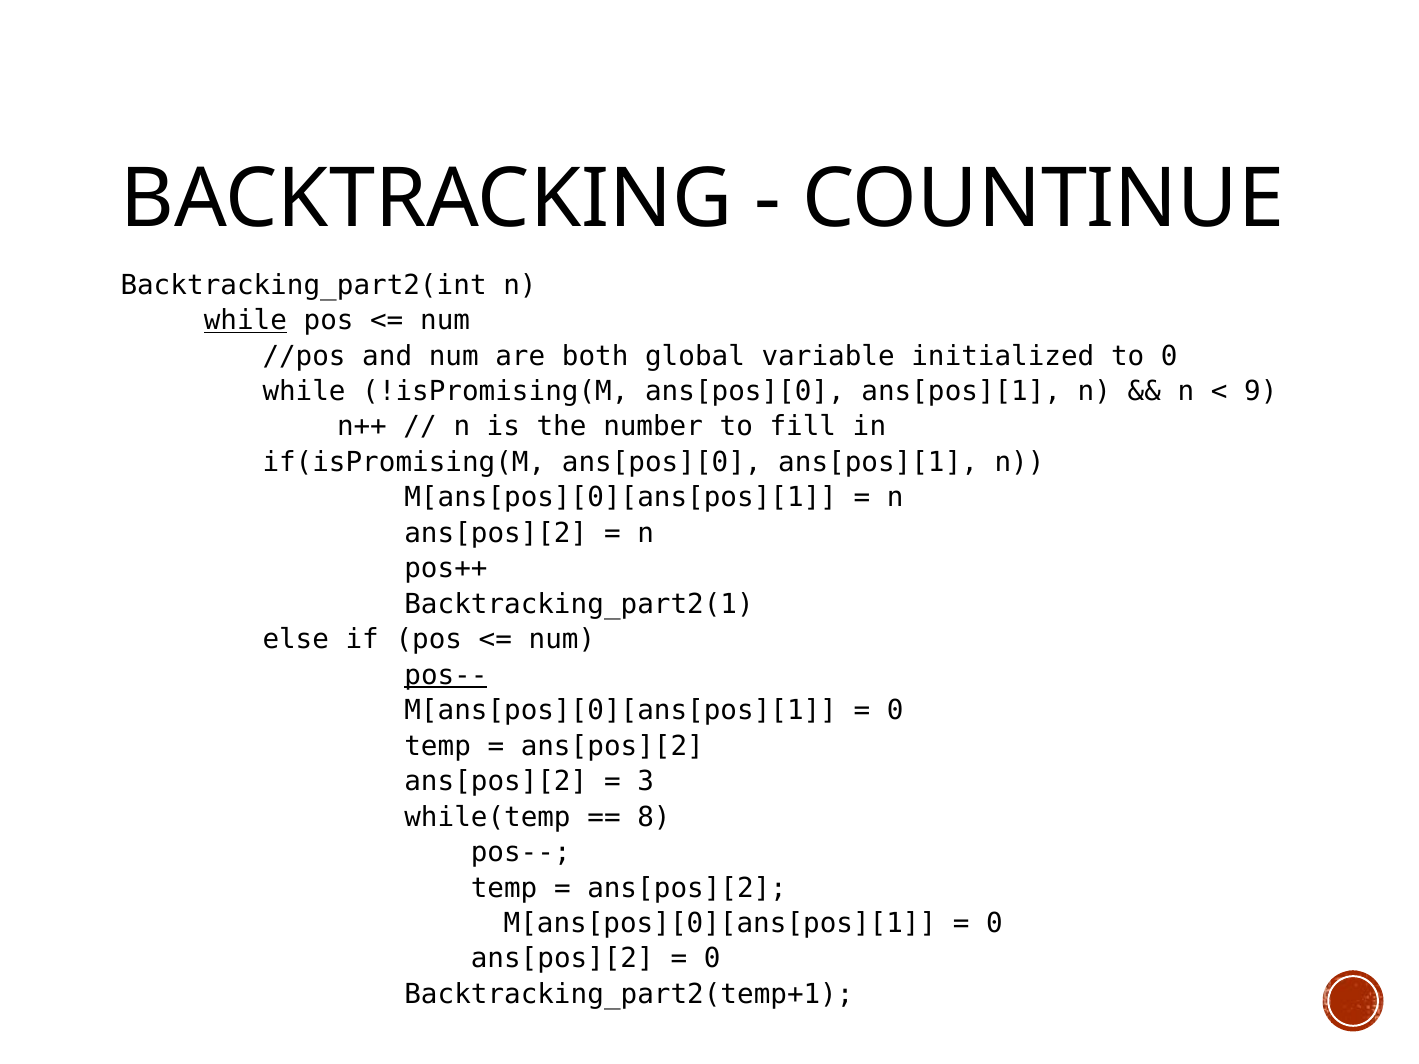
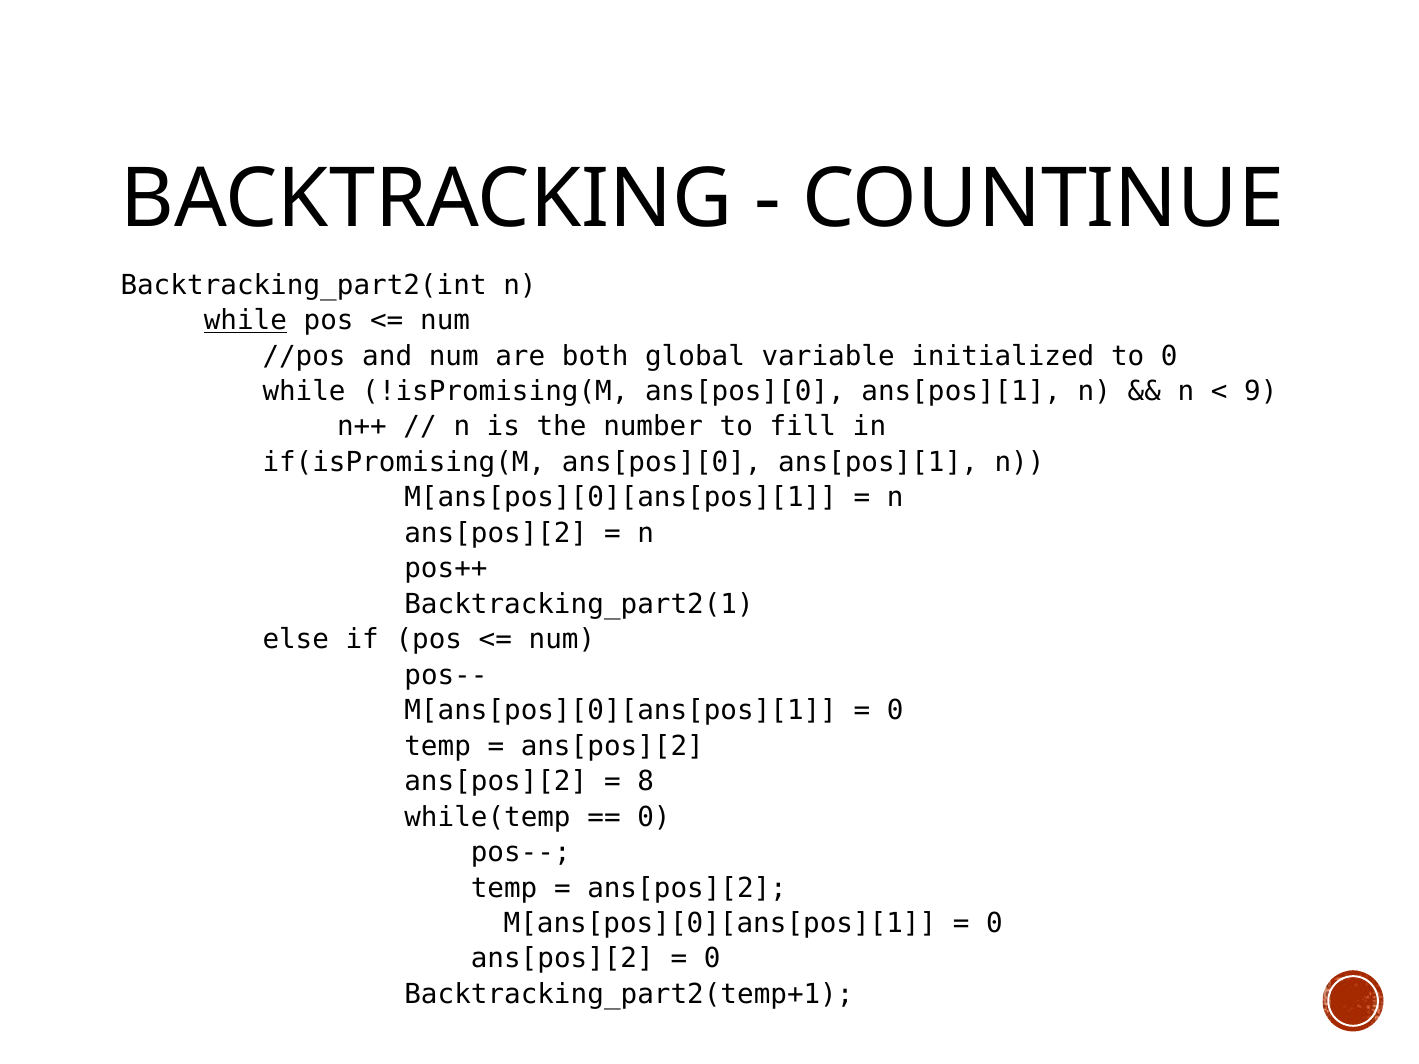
pos-- underline: present -> none (446, 675)
3: 3 -> 8 (646, 782)
8: 8 -> 0 (654, 817)
